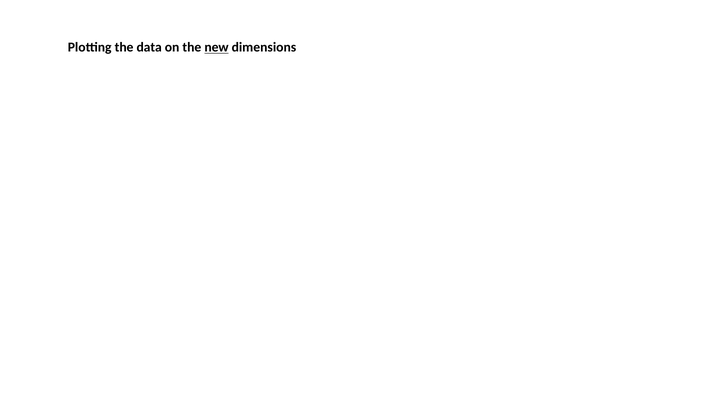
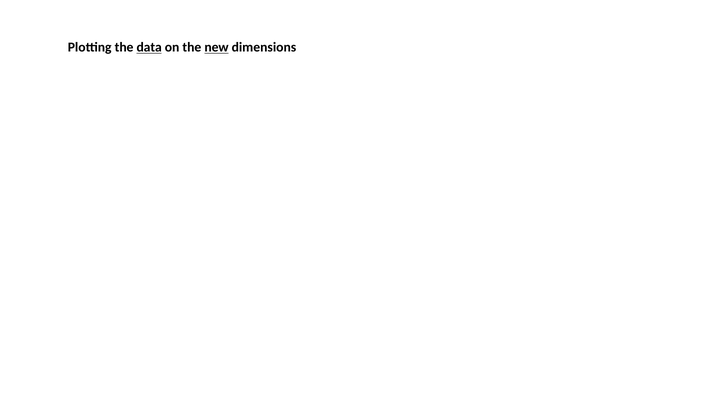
data underline: none -> present (149, 48)
